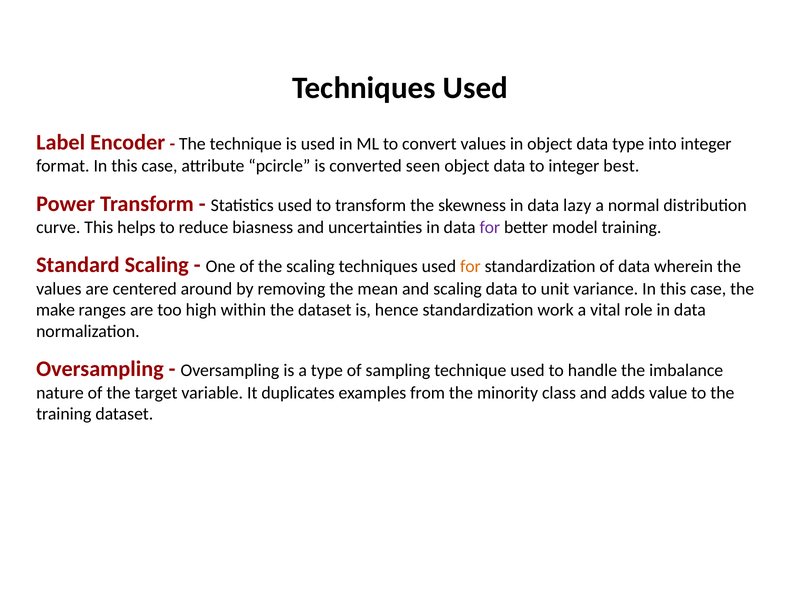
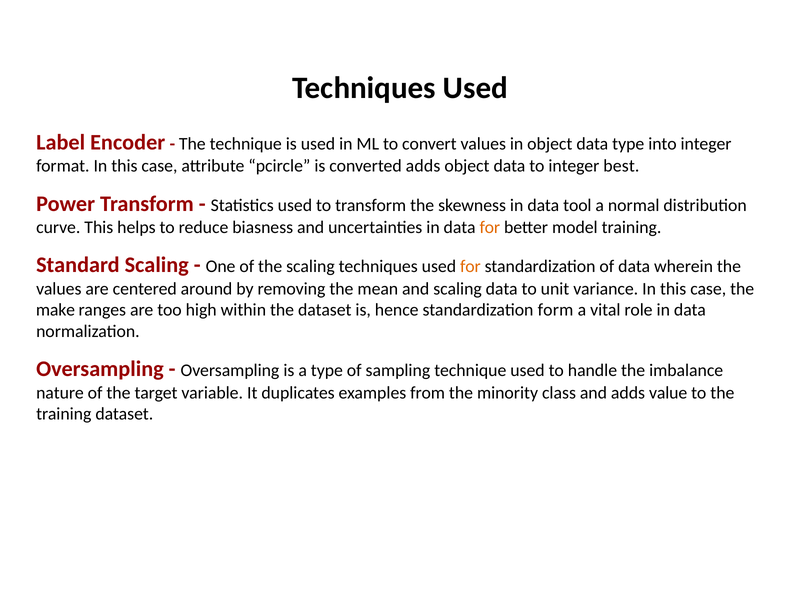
converted seen: seen -> adds (423, 166)
lazy: lazy -> tool (577, 205)
for colour: purple -> orange (490, 227)
work: work -> form (555, 310)
